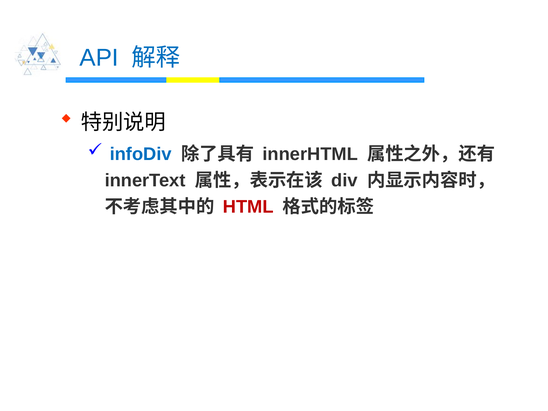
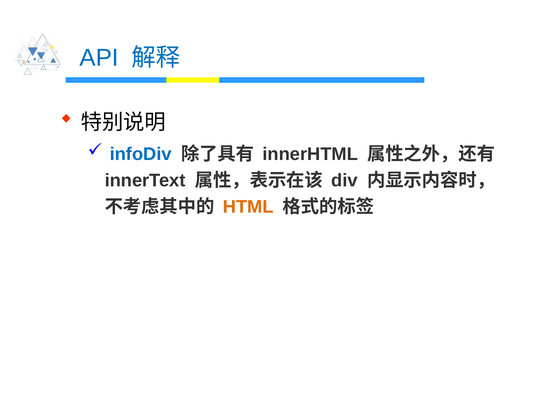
HTML colour: red -> orange (248, 207)
